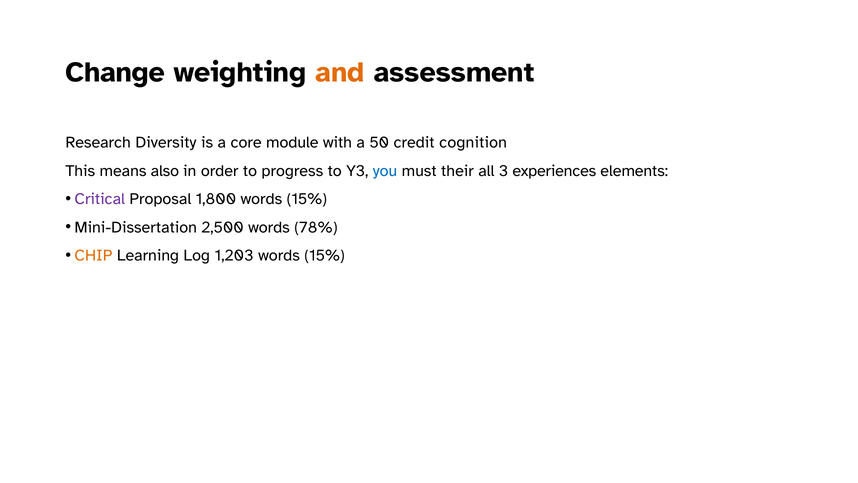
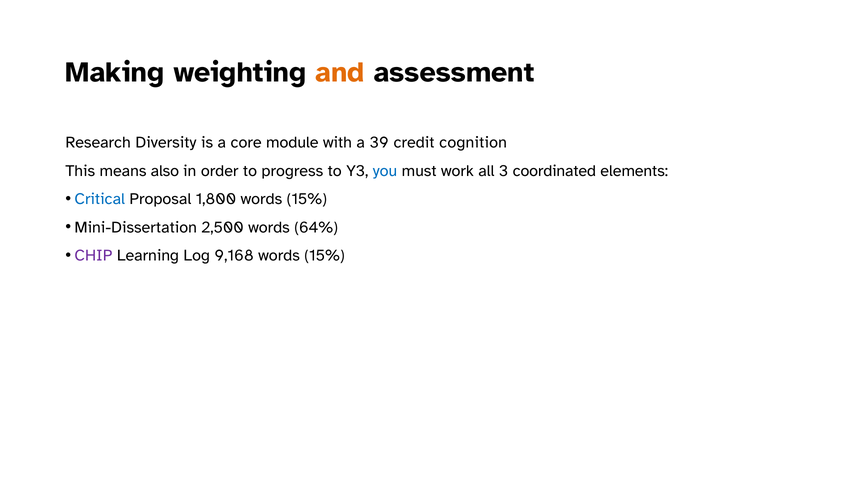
Change: Change -> Making (115, 72)
50: 50 -> 39 (379, 142)
their: their -> work (457, 171)
experiences: experiences -> coordinated (554, 171)
Critical colour: purple -> blue (100, 199)
78%: 78% -> 64% (316, 227)
CHIP colour: orange -> purple (93, 255)
1,203: 1,203 -> 9,168 (234, 255)
